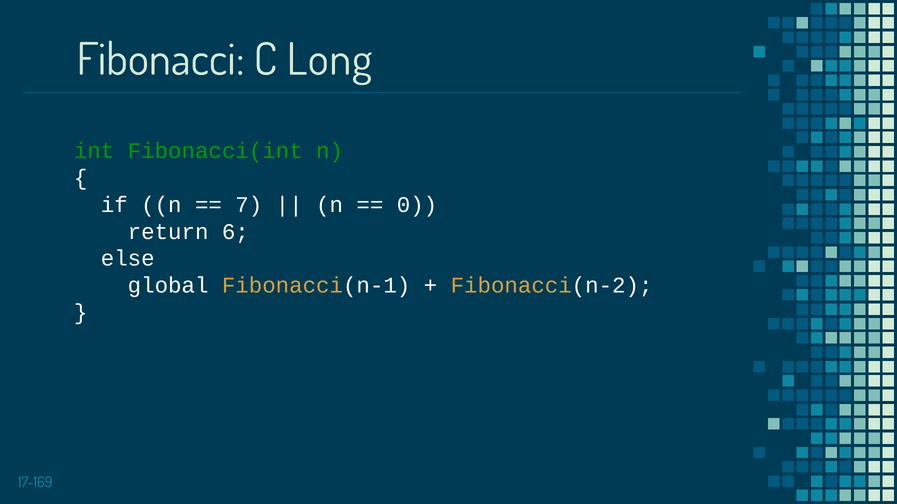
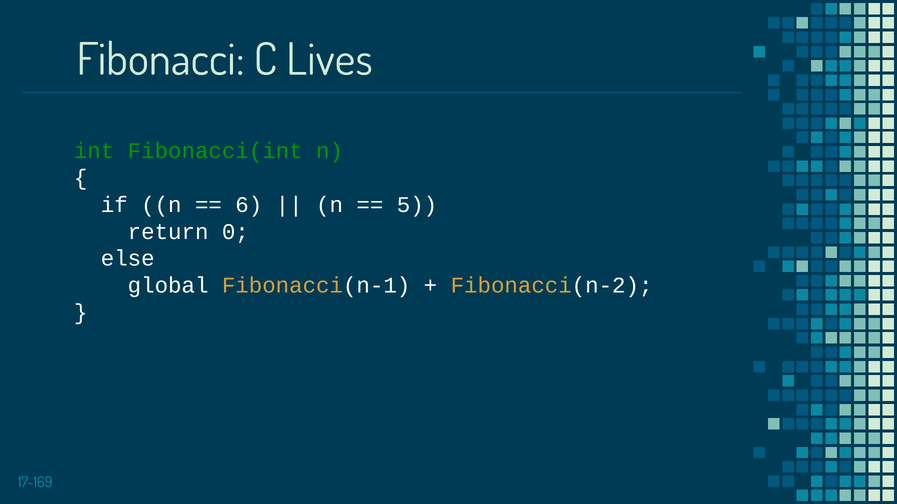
Long: Long -> Lives (329, 60)
7: 7 -> 6 (249, 205)
0: 0 -> 5 (417, 205)
6: 6 -> 0 (235, 232)
